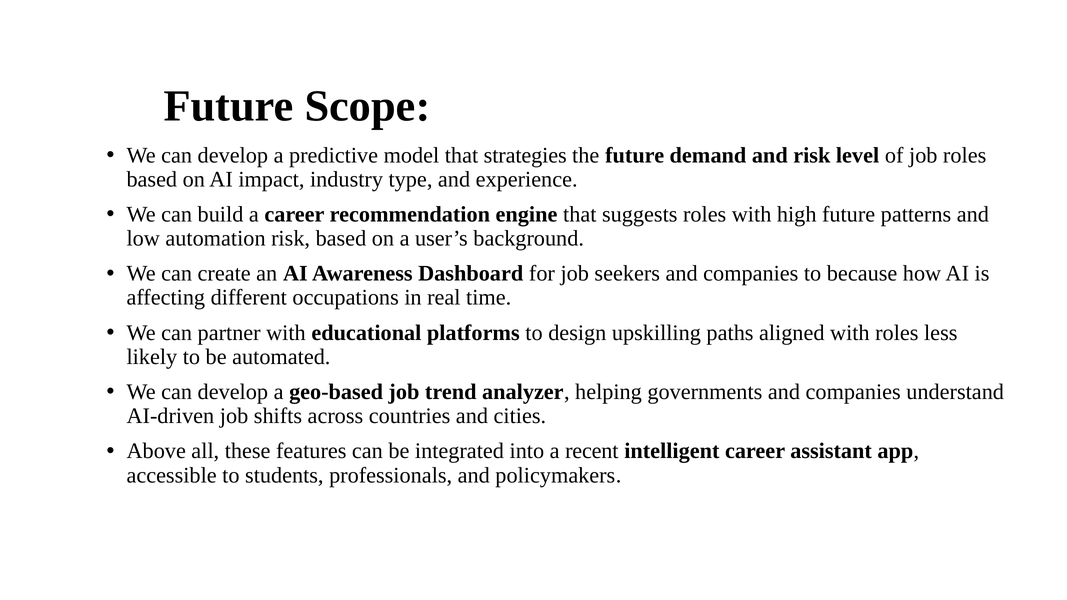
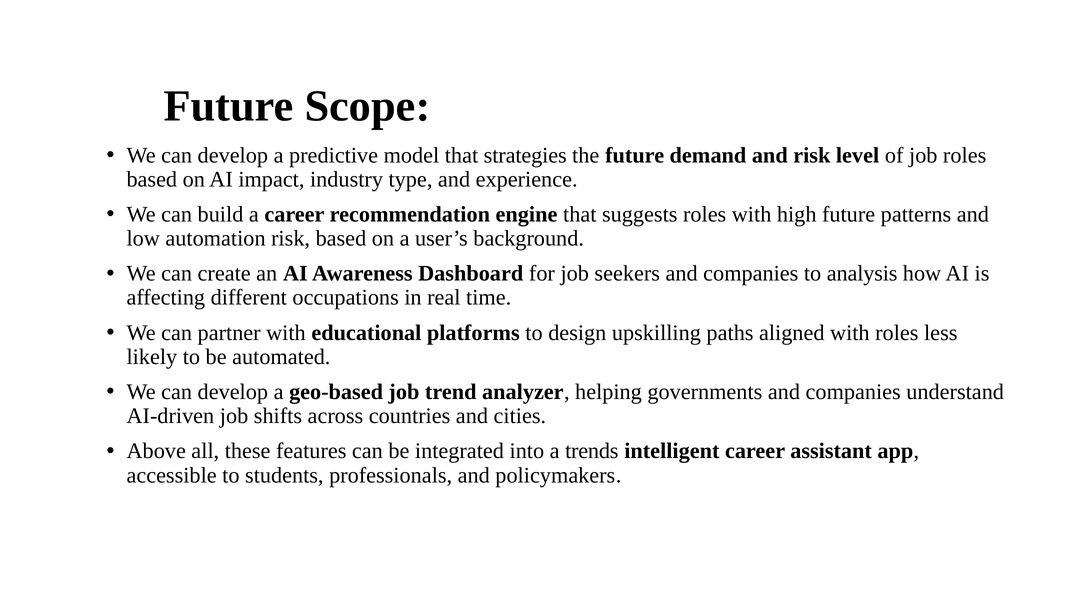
because: because -> analysis (862, 274)
recent: recent -> trends (592, 451)
